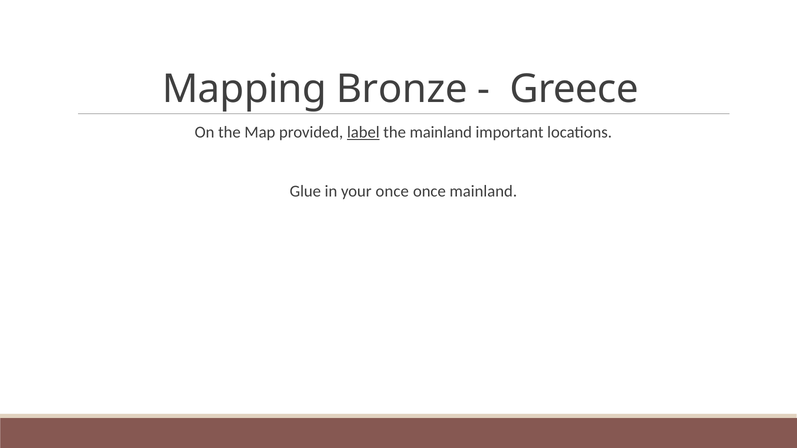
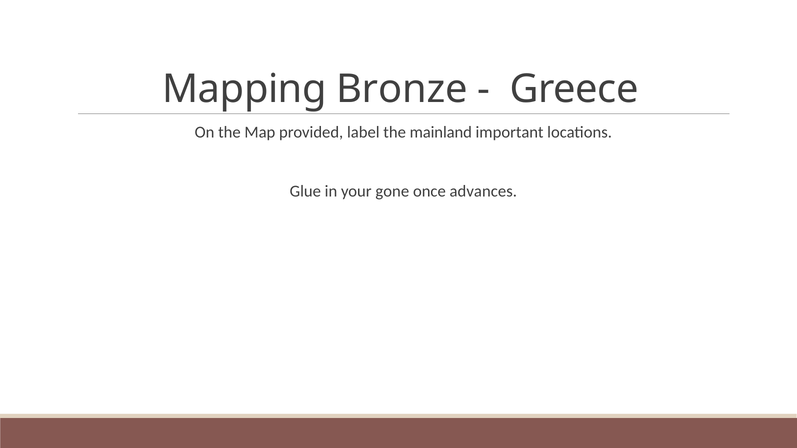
label underline: present -> none (363, 133)
your once: once -> gone (392, 192)
once mainland: mainland -> advances (483, 192)
